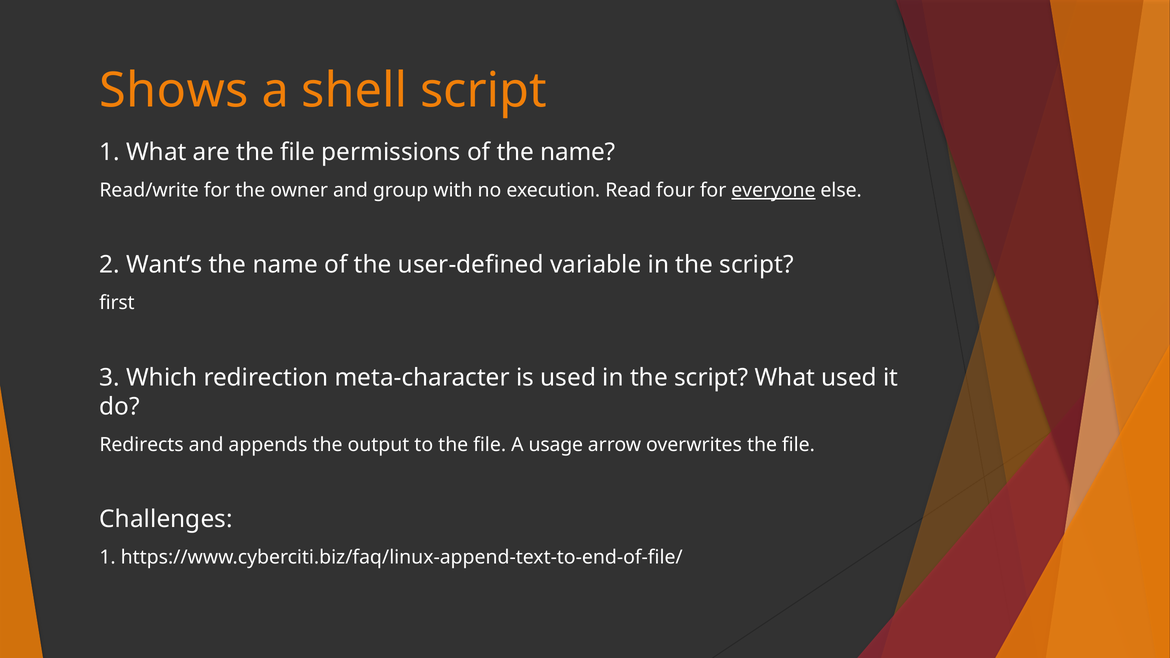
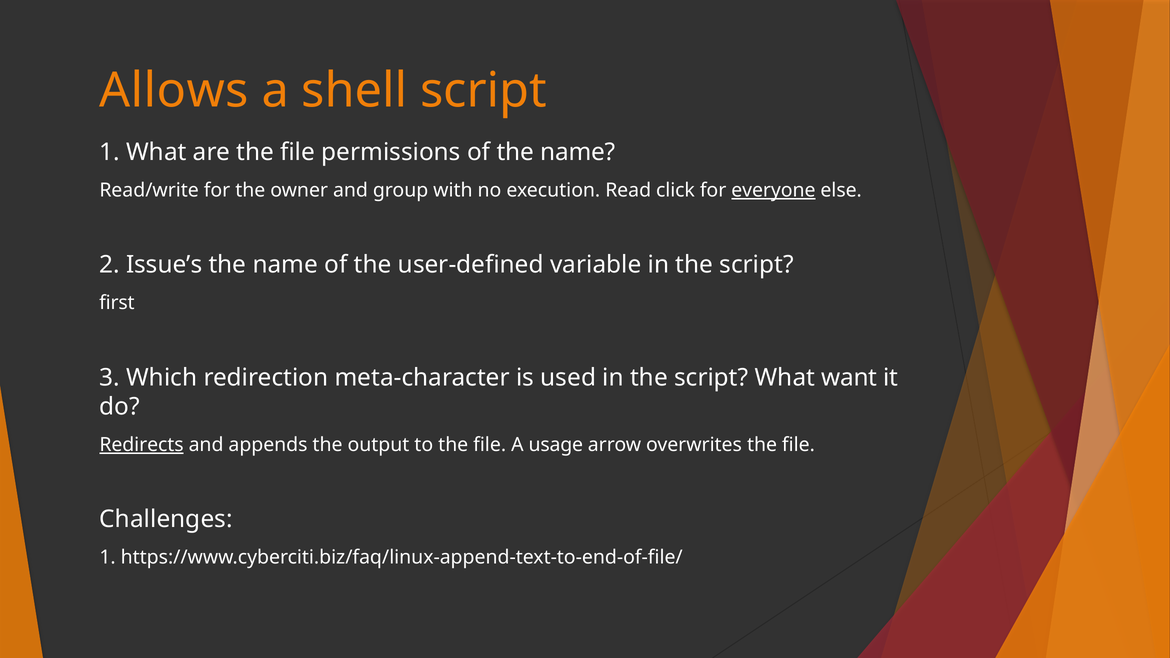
Shows: Shows -> Allows (174, 90)
four: four -> click (675, 190)
Want’s: Want’s -> Issue’s (164, 265)
What used: used -> want (849, 378)
Redirects underline: none -> present (141, 445)
